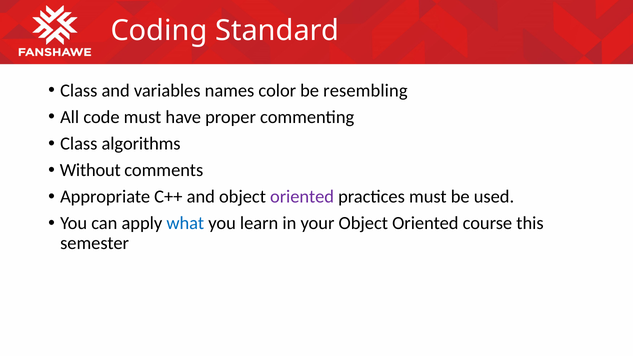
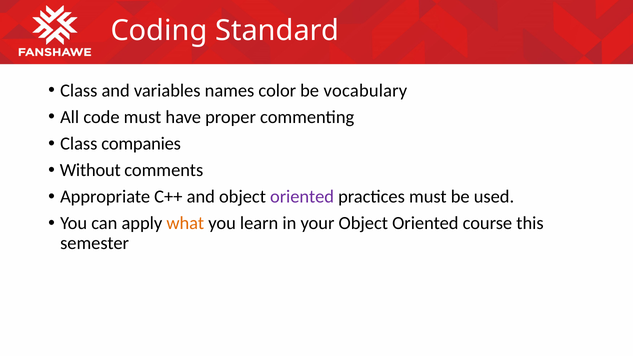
resembling: resembling -> vocabulary (365, 91)
algorithms: algorithms -> companies (141, 144)
what colour: blue -> orange (185, 223)
